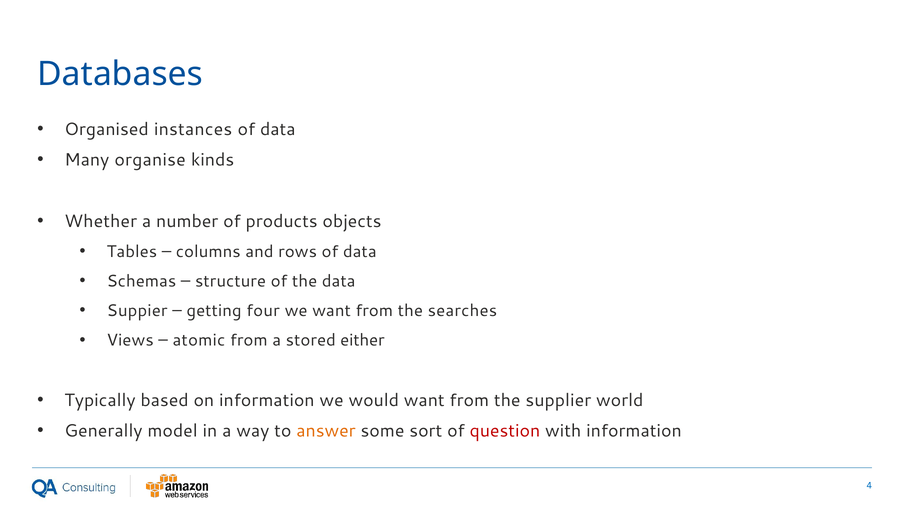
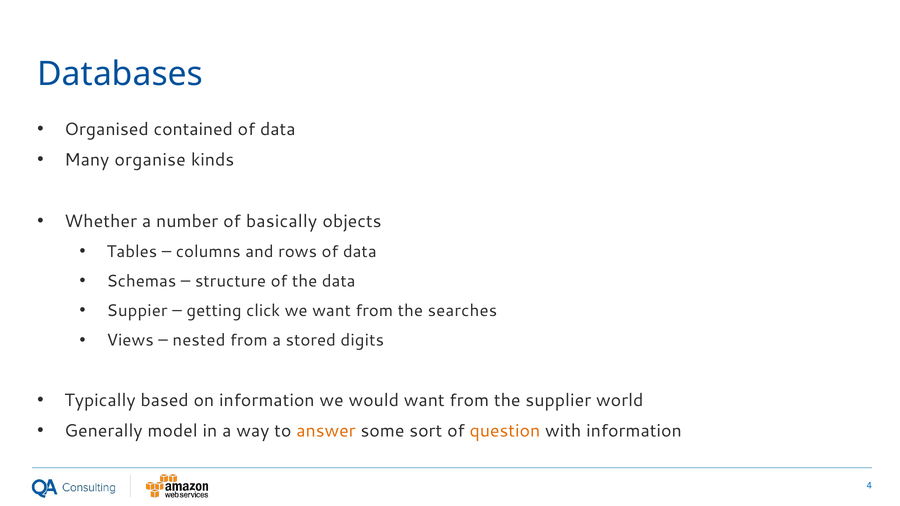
instances: instances -> contained (193, 129)
products: products -> basically (282, 222)
four: four -> click (263, 311)
atomic: atomic -> nested (199, 341)
either: either -> digits (362, 341)
question colour: red -> orange (505, 431)
